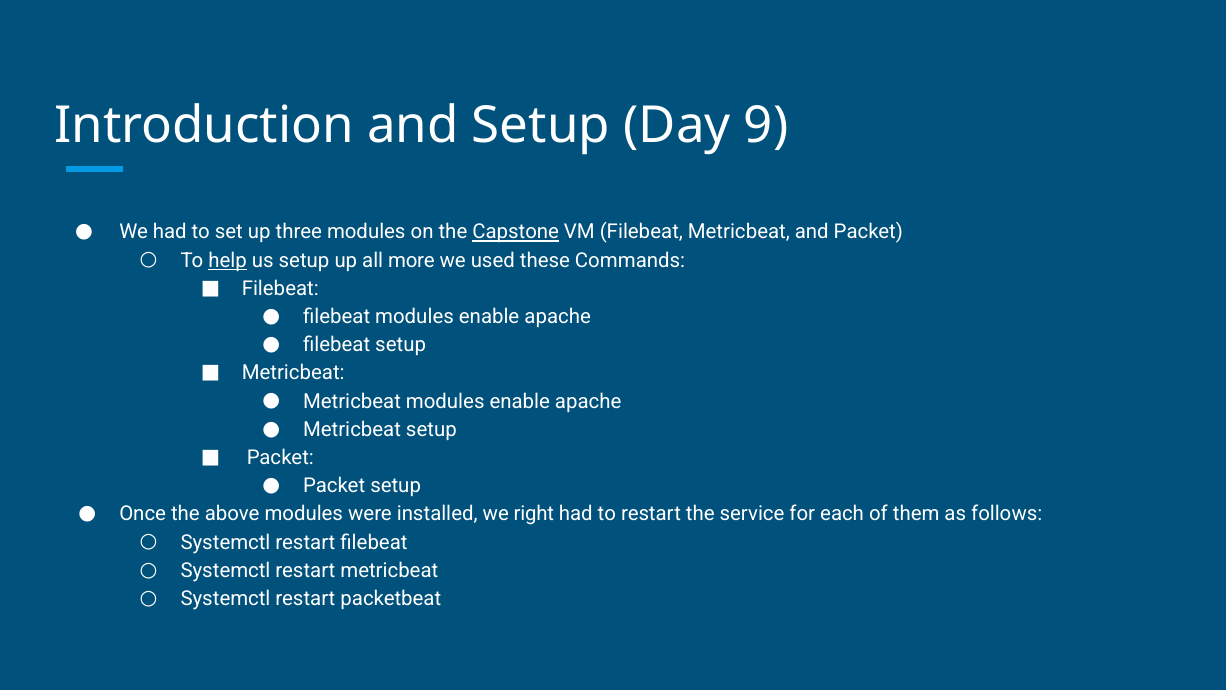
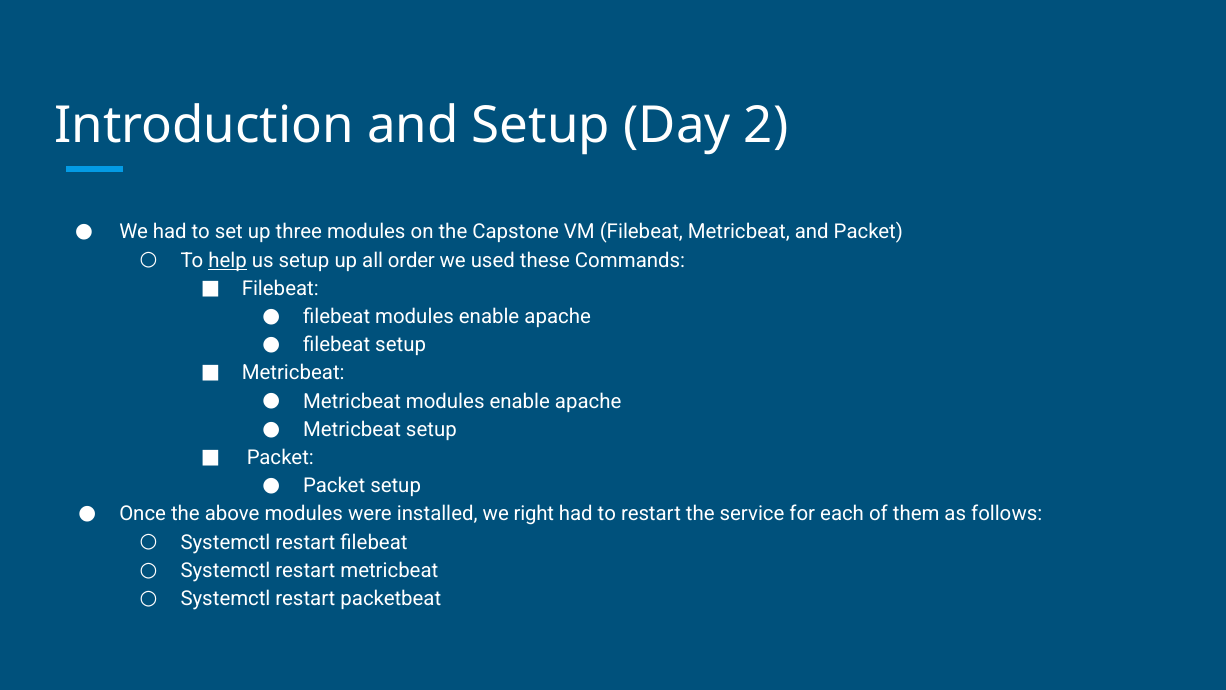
9: 9 -> 2 (766, 126)
Capstone underline: present -> none (516, 232)
more: more -> order (411, 260)
